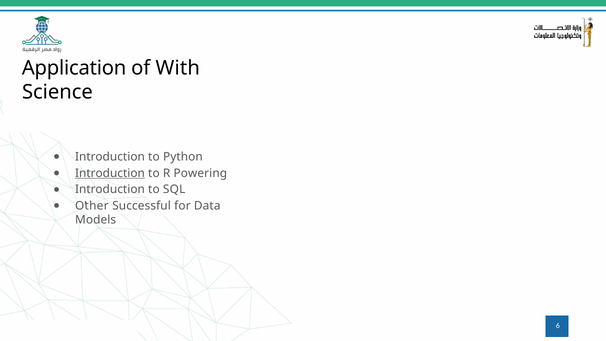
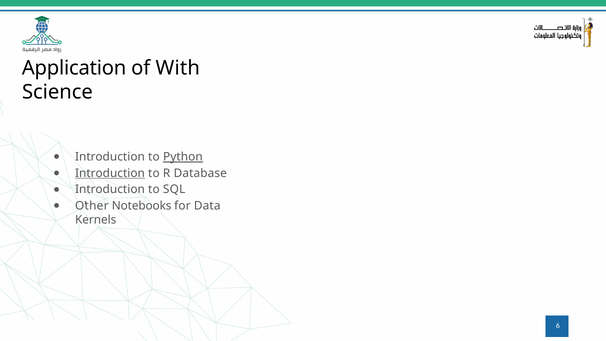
Python underline: none -> present (183, 157)
Powering: Powering -> Database (200, 173)
Successful: Successful -> Notebooks (142, 206)
Models: Models -> Kernels (96, 220)
